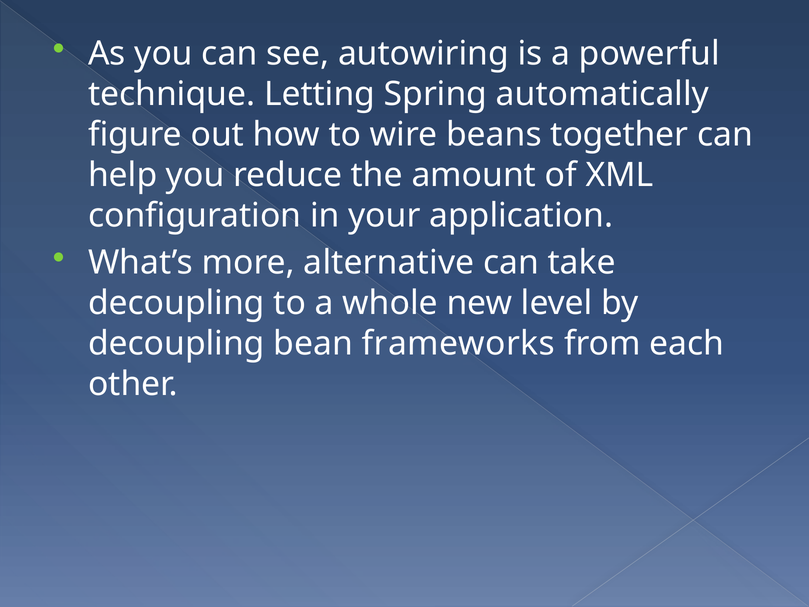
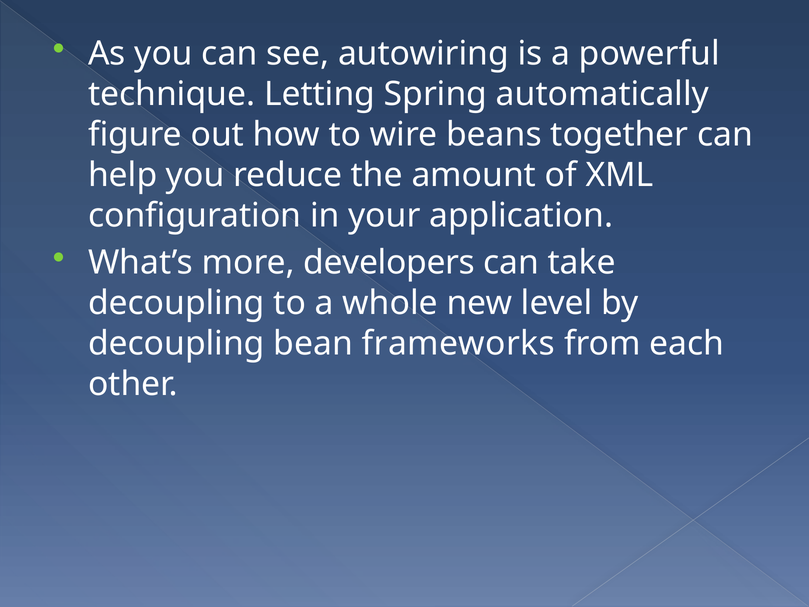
alternative: alternative -> developers (389, 263)
